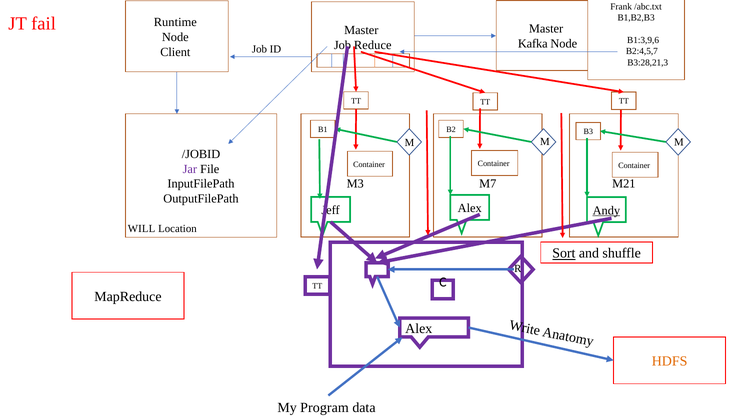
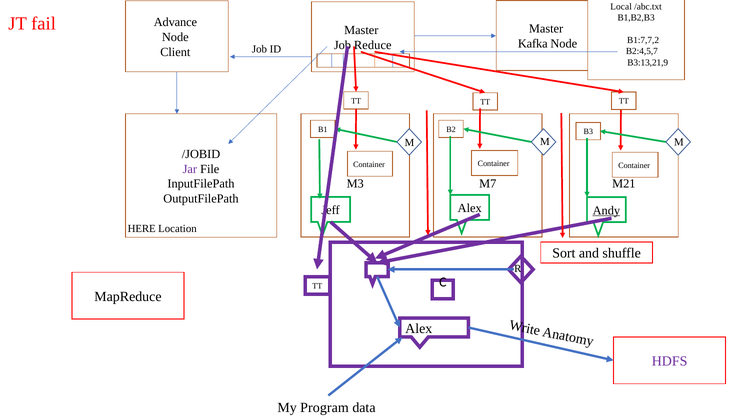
Frank: Frank -> Local (621, 7)
Runtime: Runtime -> Advance (175, 22)
B1:3,9,6: B1:3,9,6 -> B1:7,7,2 (643, 40)
B3:28,21,3: B3:28,21,3 -> B3:13,21,9 (648, 63)
WILL: WILL -> HERE (142, 228)
Sort underline: present -> none (564, 253)
HDFS colour: orange -> purple (670, 361)
